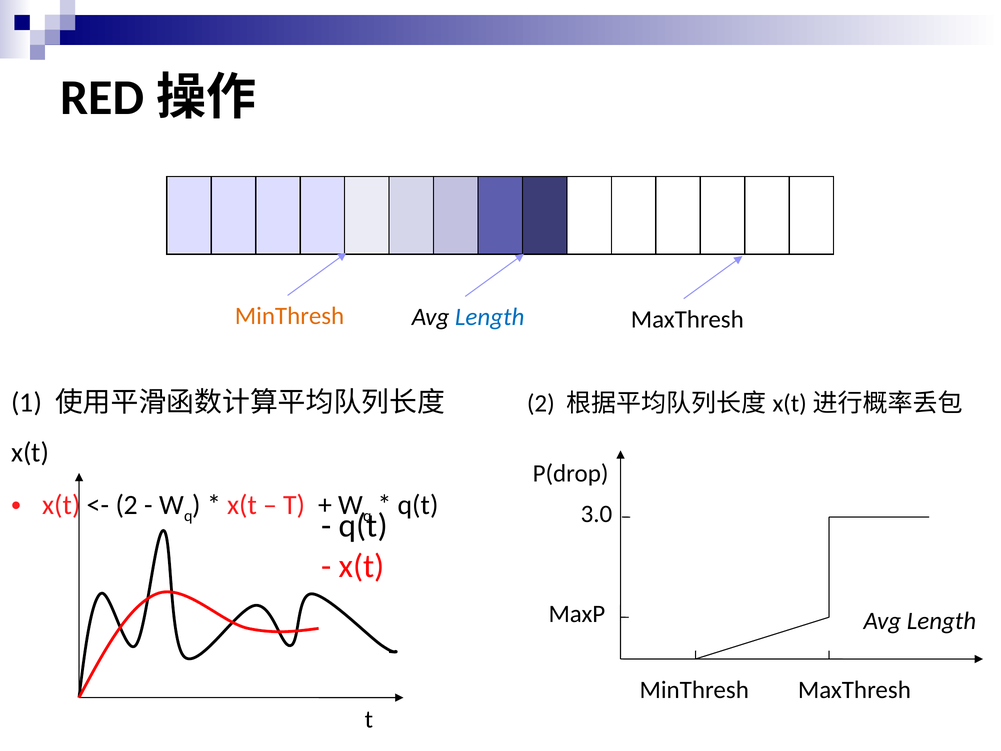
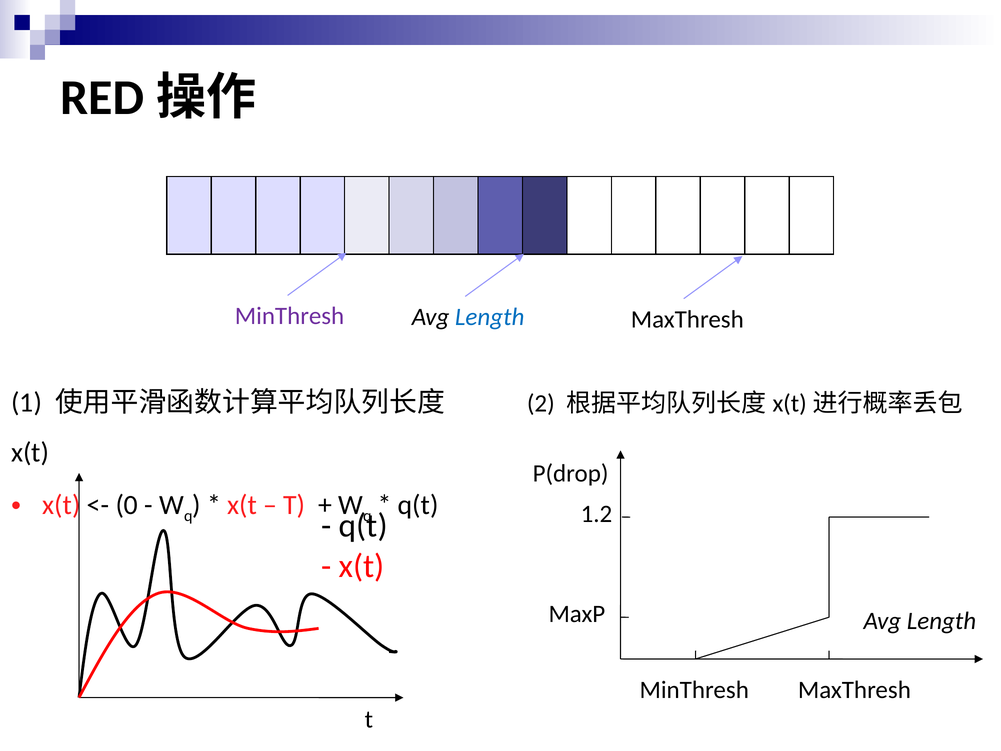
MinThresh colour: orange -> purple (290, 316)
2: 2 -> 0 (127, 505)
3.0: 3.0 -> 1.2 (596, 514)
